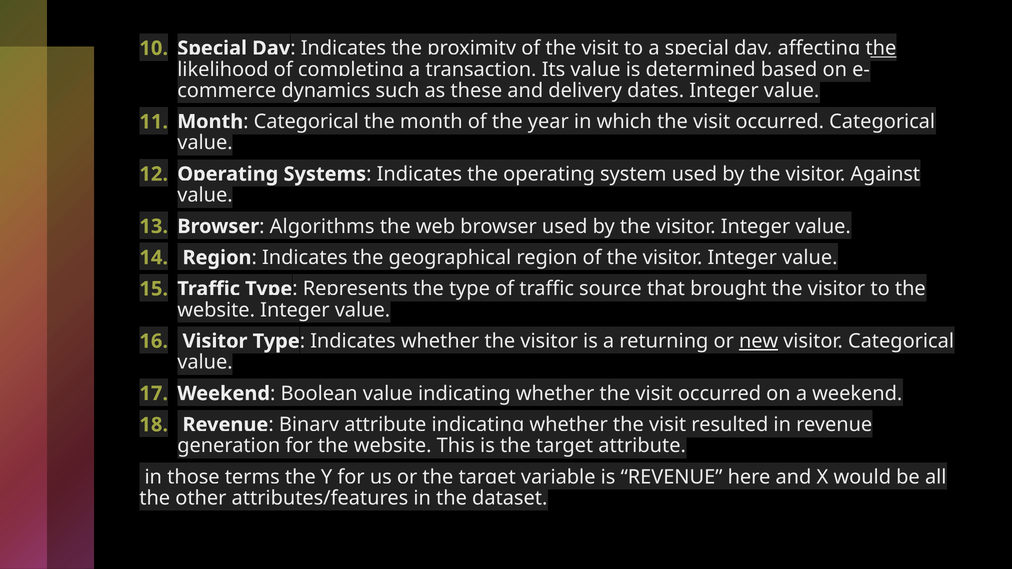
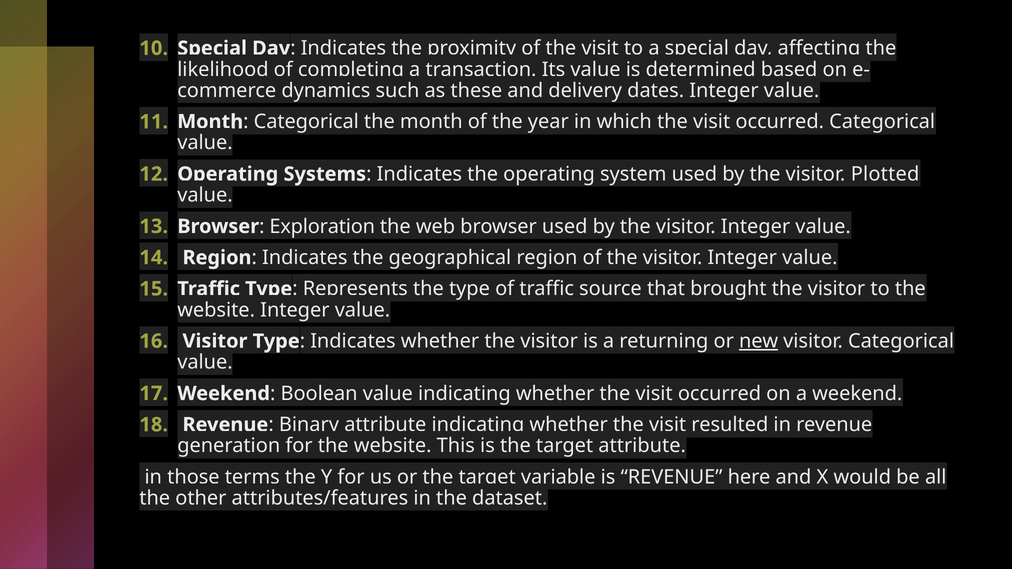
the underline: present -> none (881, 48)
Against: Against -> Plotted (885, 174)
Algorithms: Algorithms -> Exploration (322, 227)
